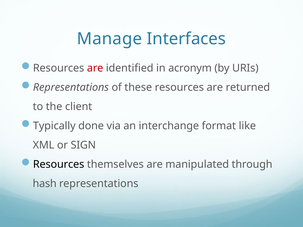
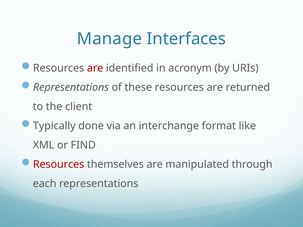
SIGN: SIGN -> FIND (83, 145)
Resources colour: black -> red (59, 164)
hash: hash -> each (45, 184)
